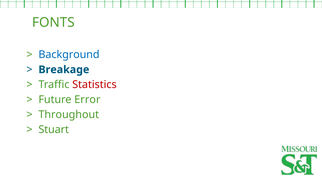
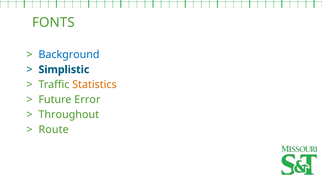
Breakage: Breakage -> Simplistic (64, 70)
Statistics colour: red -> orange (94, 85)
Stuart: Stuart -> Route (54, 130)
